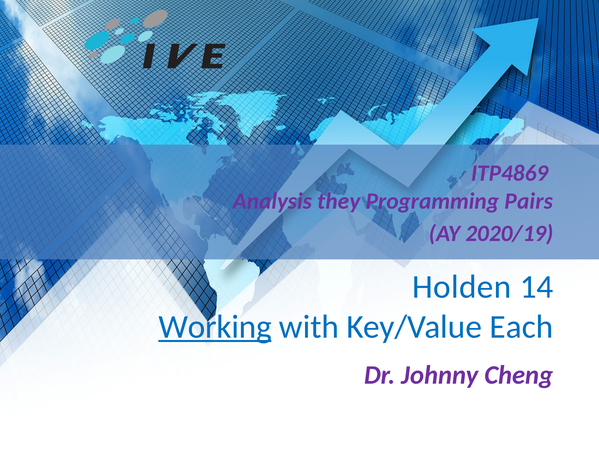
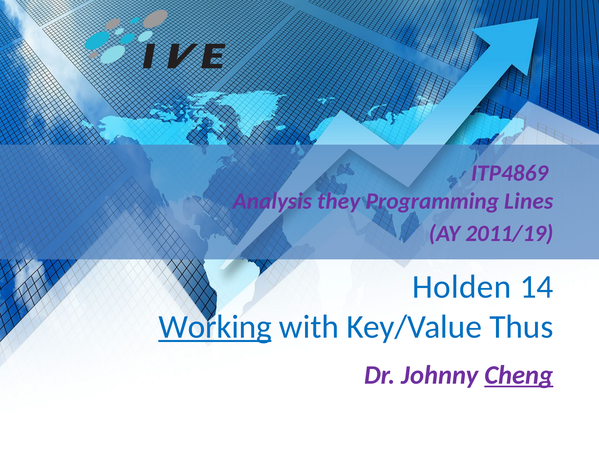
Pairs: Pairs -> Lines (529, 201)
2020/19: 2020/19 -> 2011/19 (509, 234)
Each: Each -> Thus (521, 327)
Cheng underline: none -> present (519, 375)
